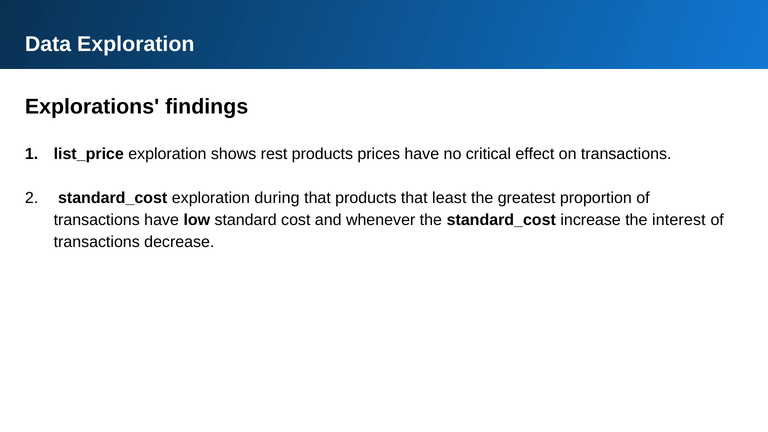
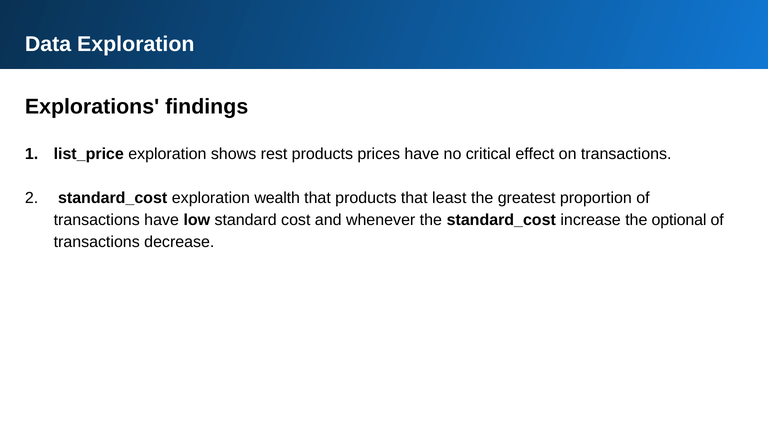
during: during -> wealth (277, 198)
interest: interest -> optional (679, 220)
